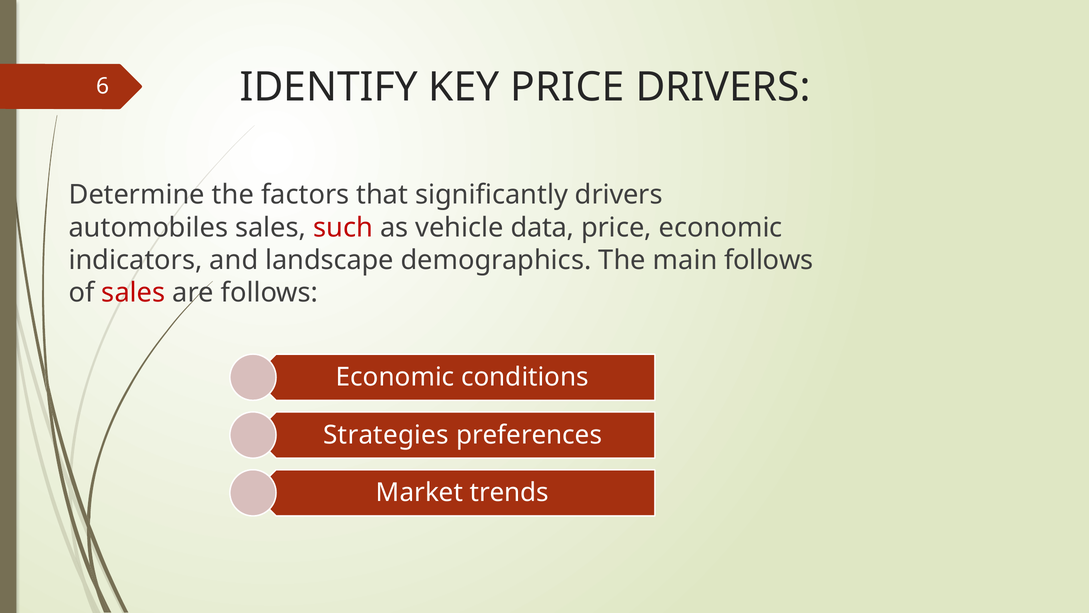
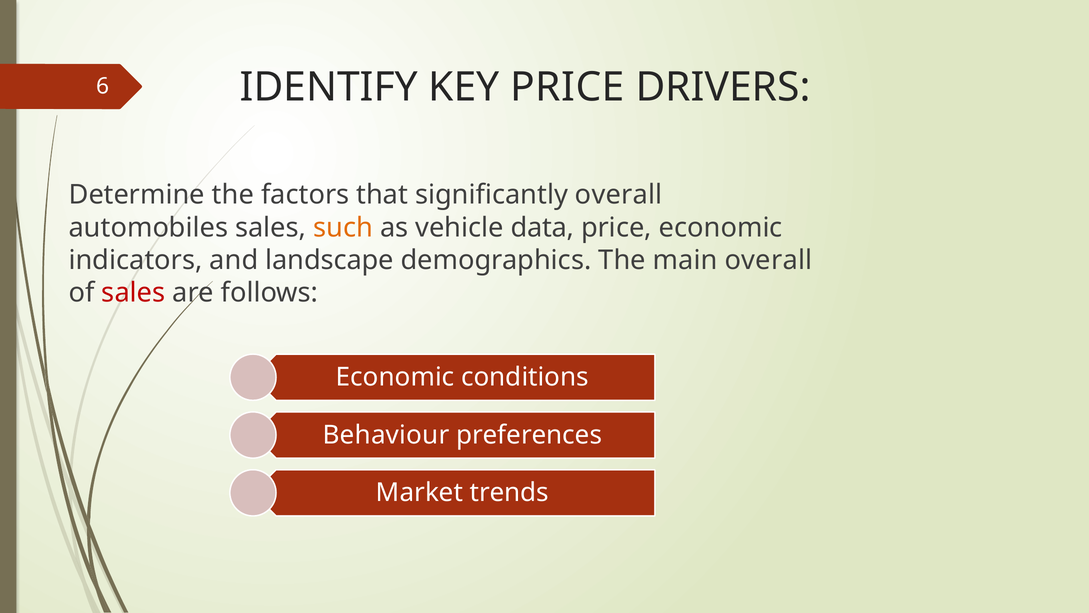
significantly drivers: drivers -> overall (619, 195)
such colour: red -> orange (343, 227)
main follows: follows -> overall (768, 260)
Strategies: Strategies -> Behaviour (386, 435)
